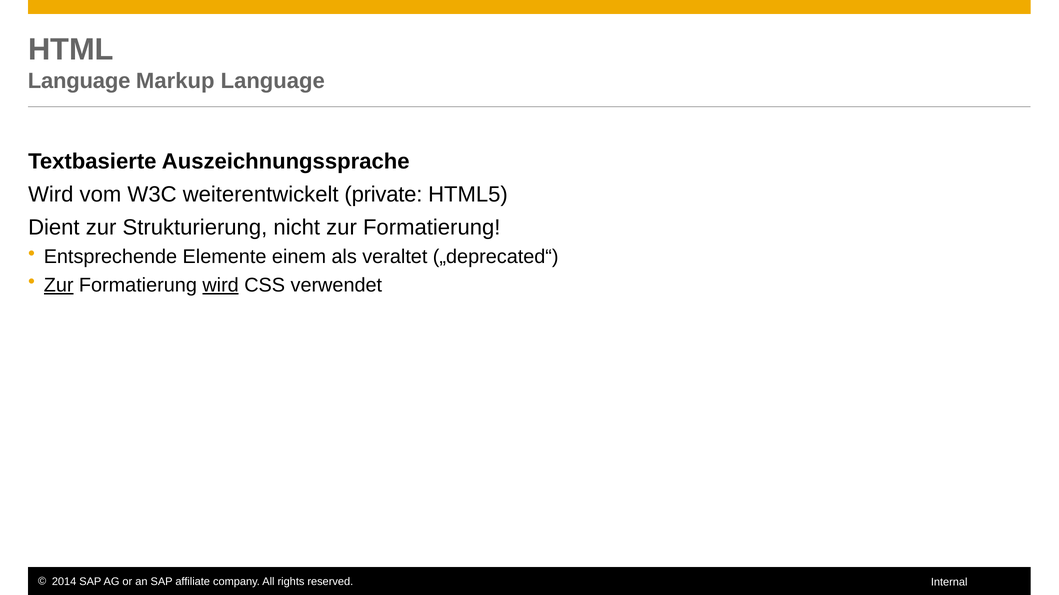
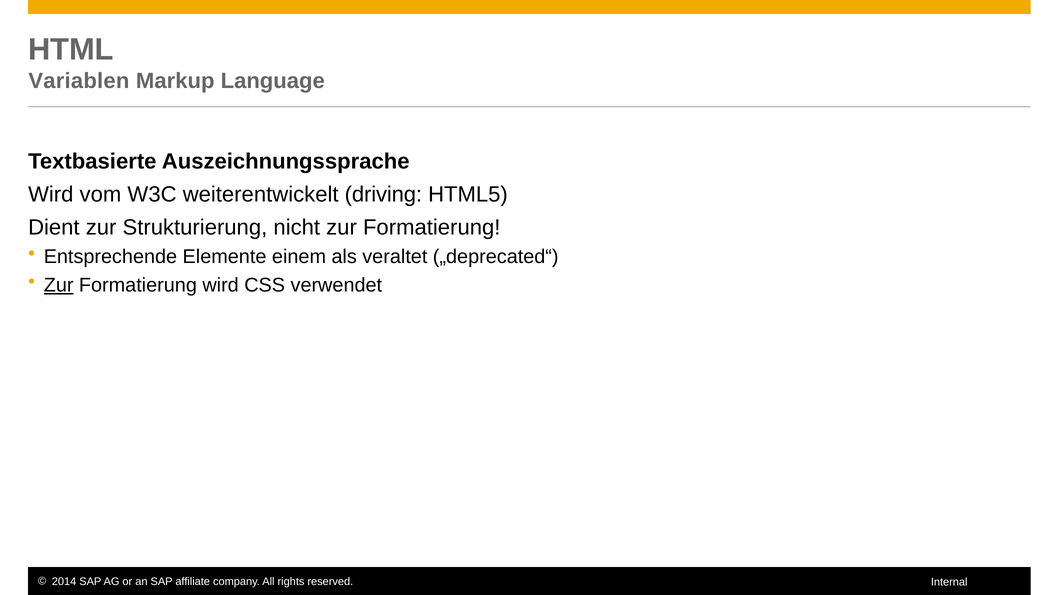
Language: Language -> Variablen (79, 81)
private: private -> driving (383, 195)
wird underline: present -> none (221, 285)
